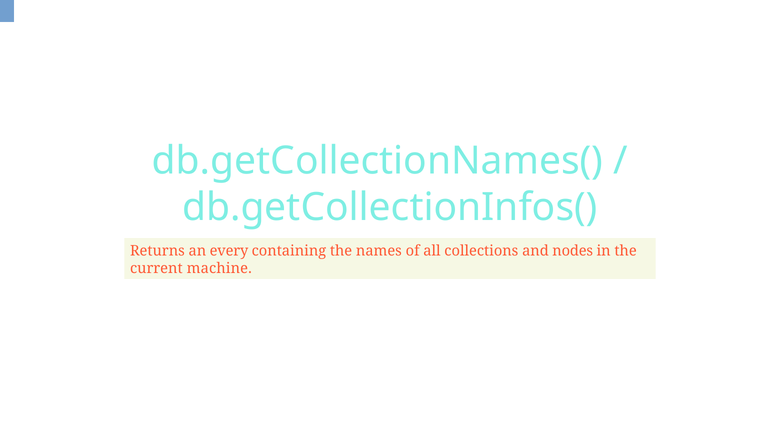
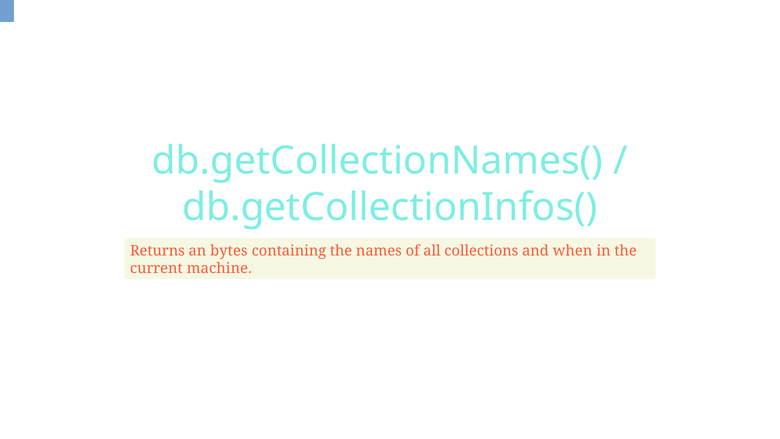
every: every -> bytes (229, 251)
nodes: nodes -> when (573, 251)
